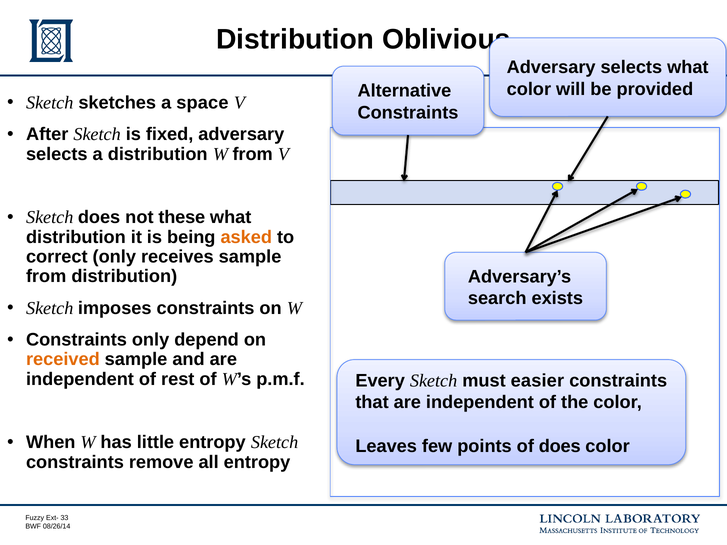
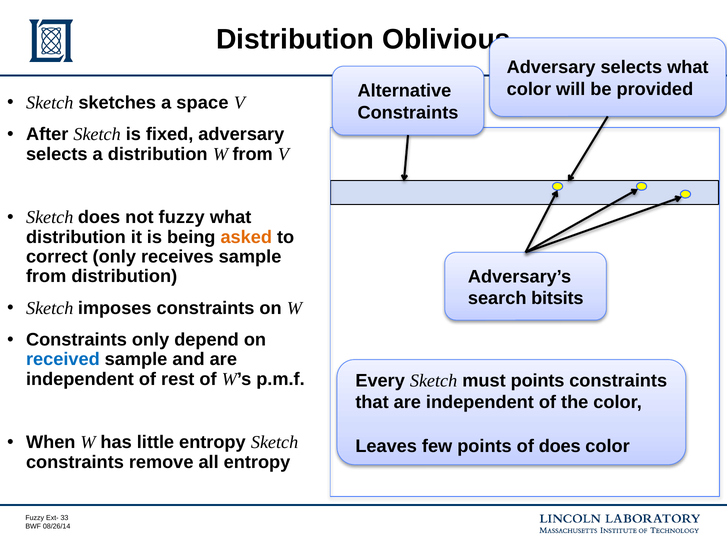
not these: these -> fuzzy (182, 218)
exists: exists -> bitsits (557, 299)
received colour: orange -> blue (63, 360)
must easier: easier -> points (538, 381)
